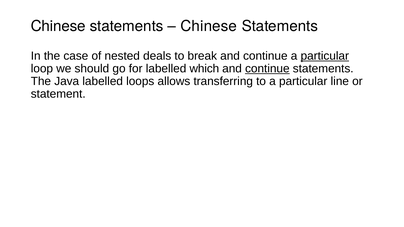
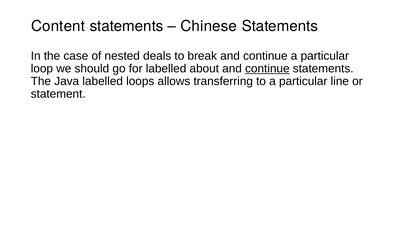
Chinese: Chinese -> Content (58, 26)
particular underline: present -> none (325, 56)
which: which -> about (204, 69)
